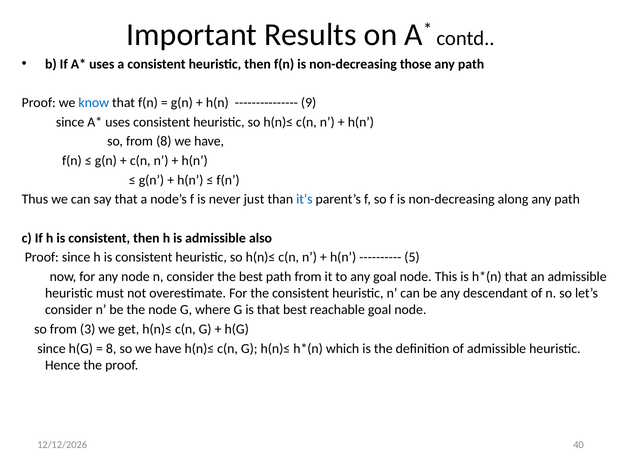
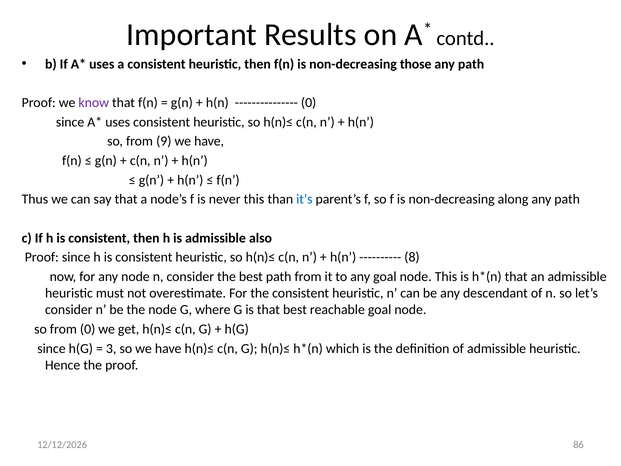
know colour: blue -> purple (94, 103)
9: 9 -> 0 (309, 103)
from 8: 8 -> 9 (164, 141)
never just: just -> this (254, 199)
5: 5 -> 8 (412, 257)
from 3: 3 -> 0 (88, 329)
8: 8 -> 3 (111, 348)
40: 40 -> 86 (578, 445)
